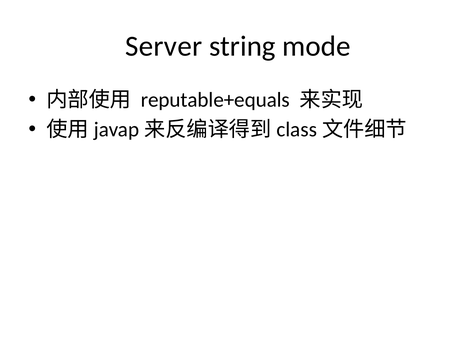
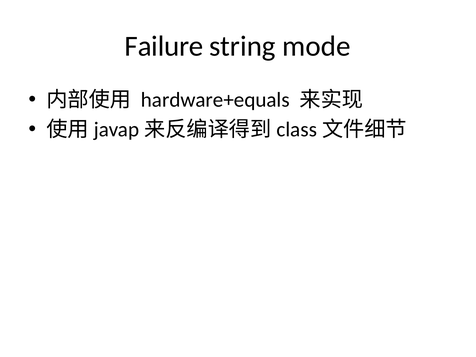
Server: Server -> Failure (164, 46)
reputable+equals: reputable+equals -> hardware+equals (215, 100)
